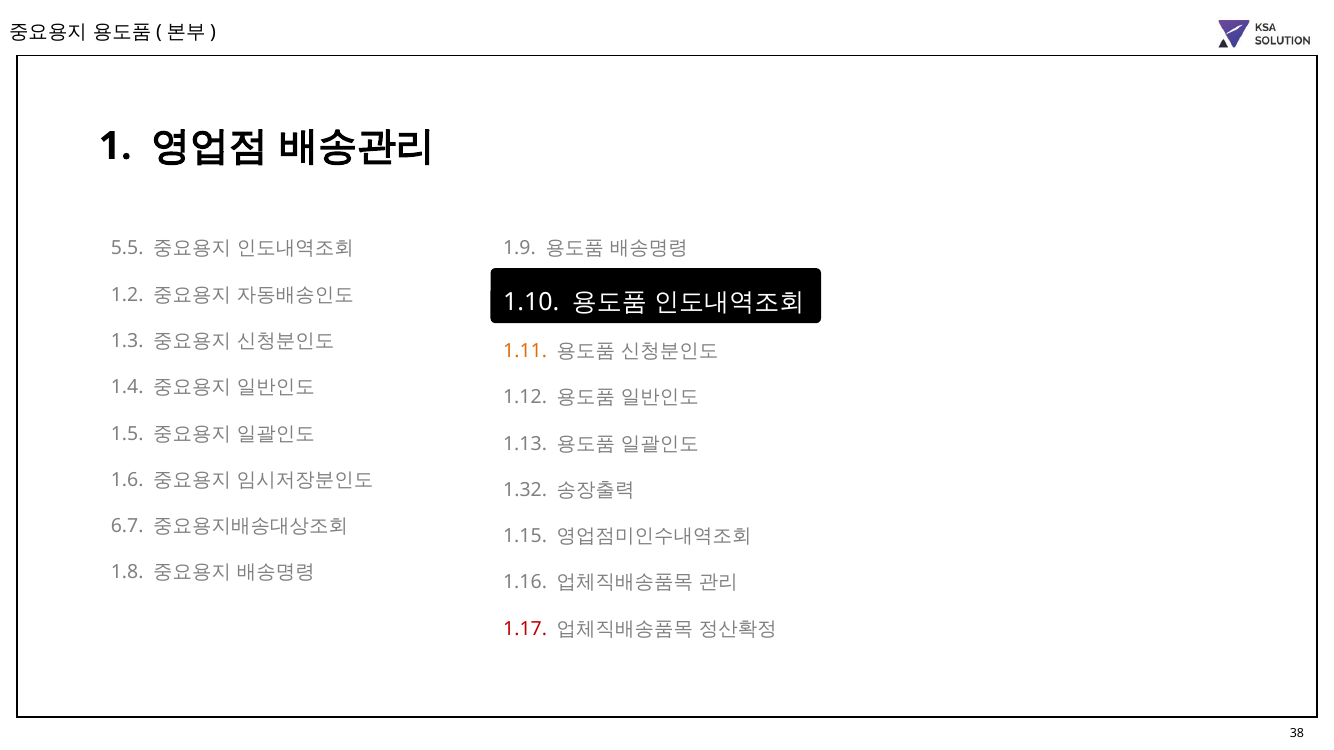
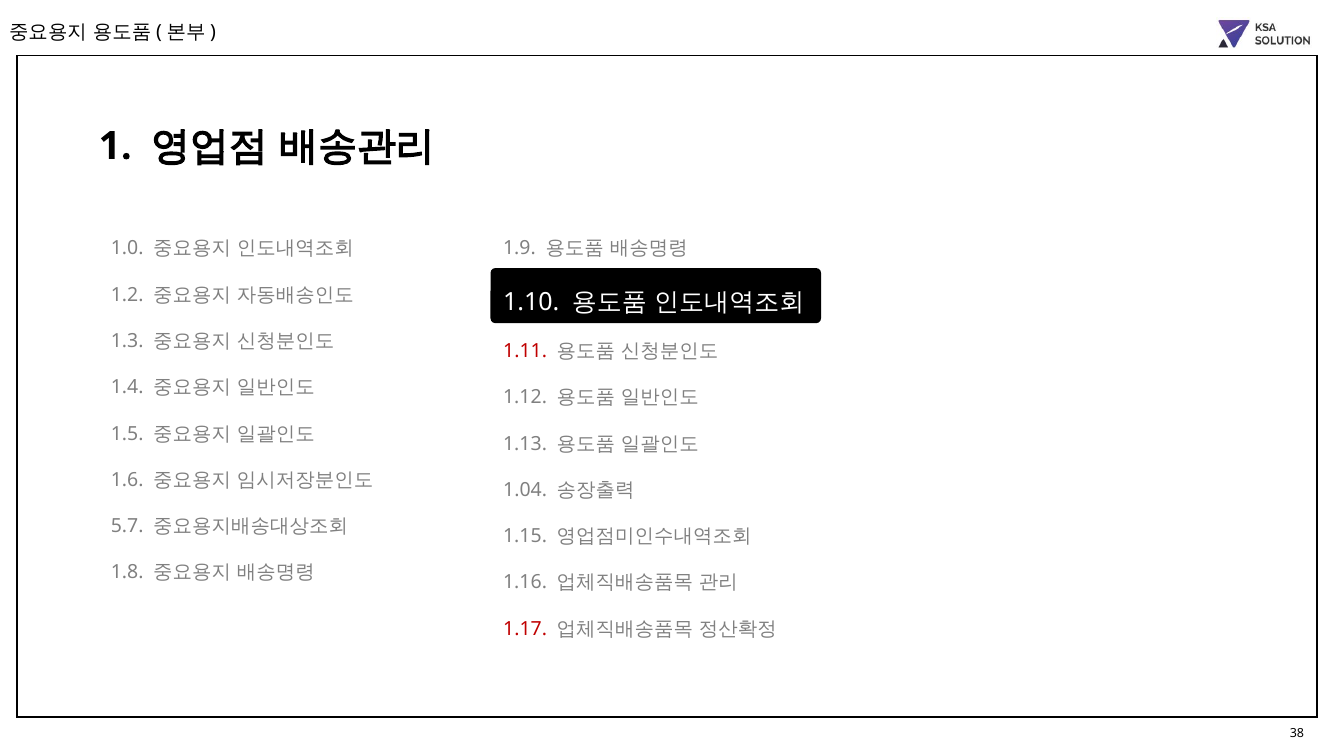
5.5: 5.5 -> 1.0 (127, 249)
1.11 colour: orange -> red (525, 351)
1.32: 1.32 -> 1.04 (525, 490)
6.7: 6.7 -> 5.7 (127, 526)
